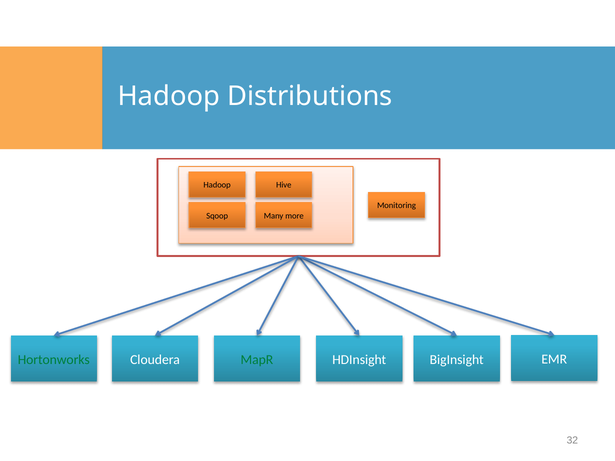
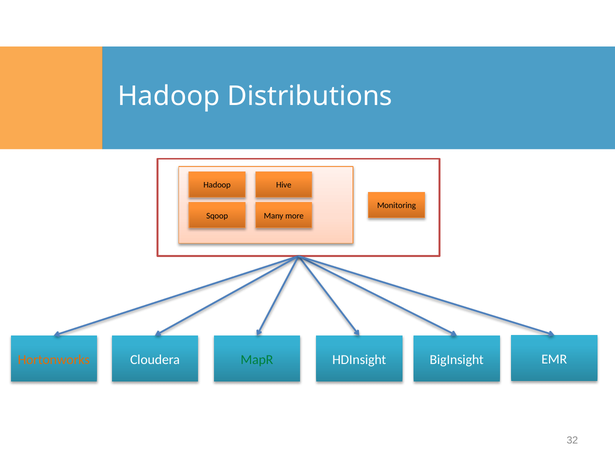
Hortonworks colour: green -> orange (54, 360)
